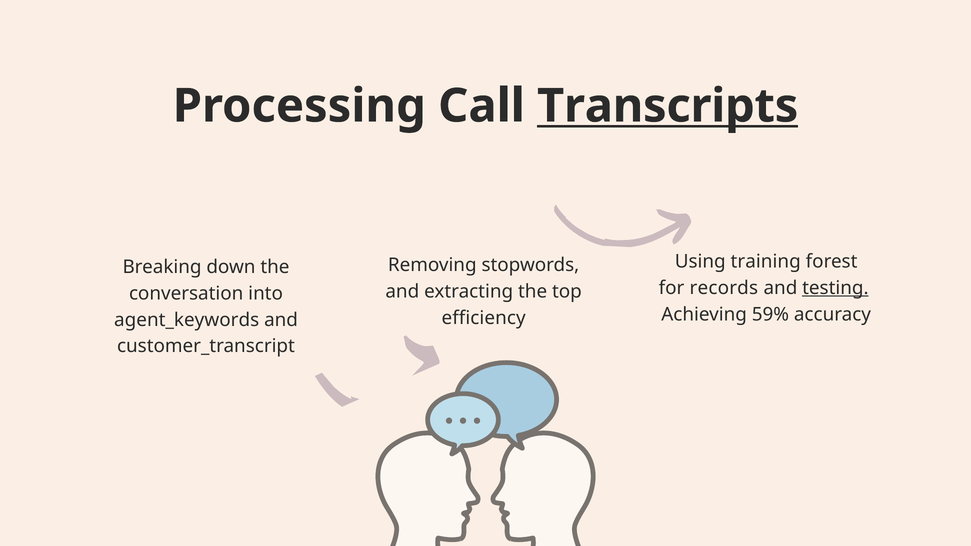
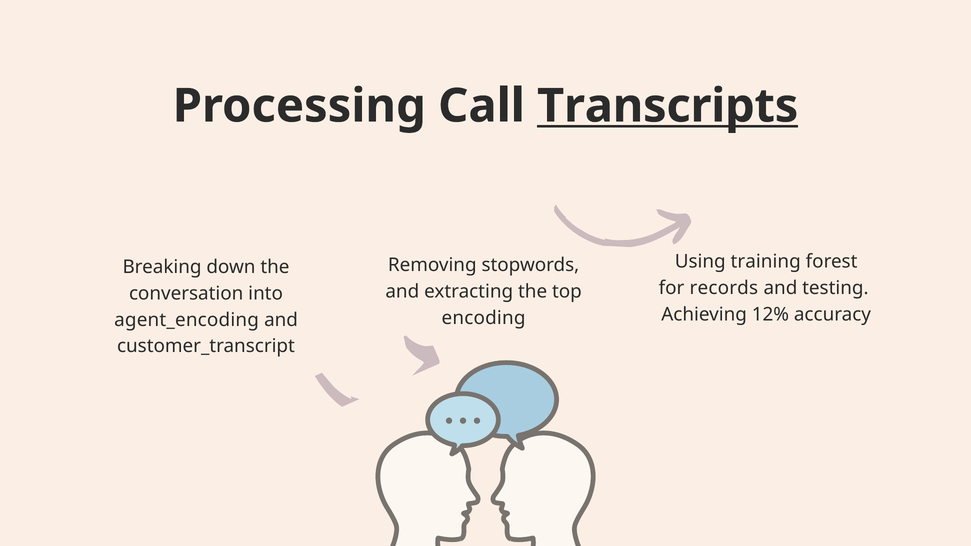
testing underline: present -> none (835, 288)
59%: 59% -> 12% (770, 314)
efficiency: efficiency -> encoding (484, 318)
agent_keywords: agent_keywords -> agent_encoding (187, 320)
